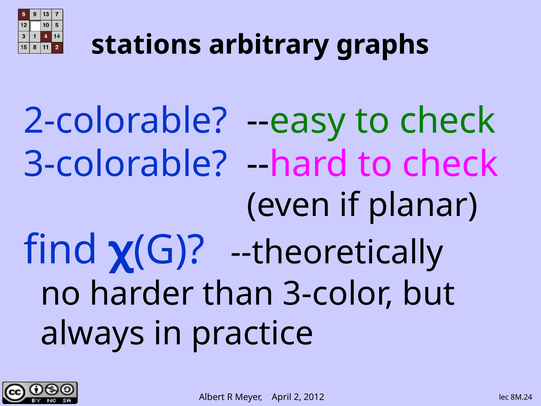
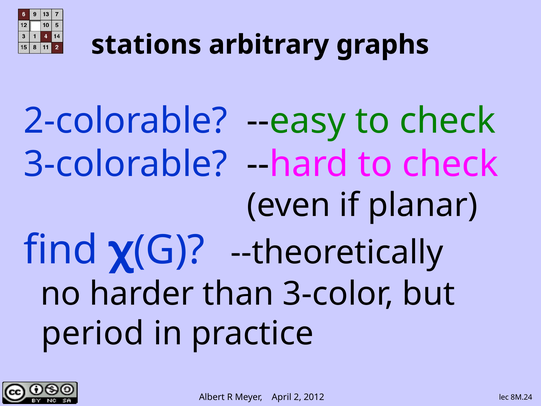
always: always -> period (93, 333)
